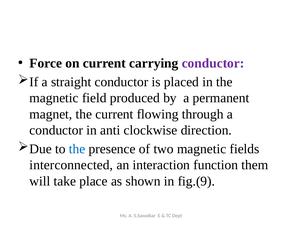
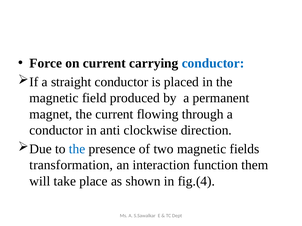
conductor colour: purple -> blue (213, 63)
interconnected: interconnected -> transformation (71, 165)
fig.(9: fig.(9 -> fig.(4 (196, 182)
